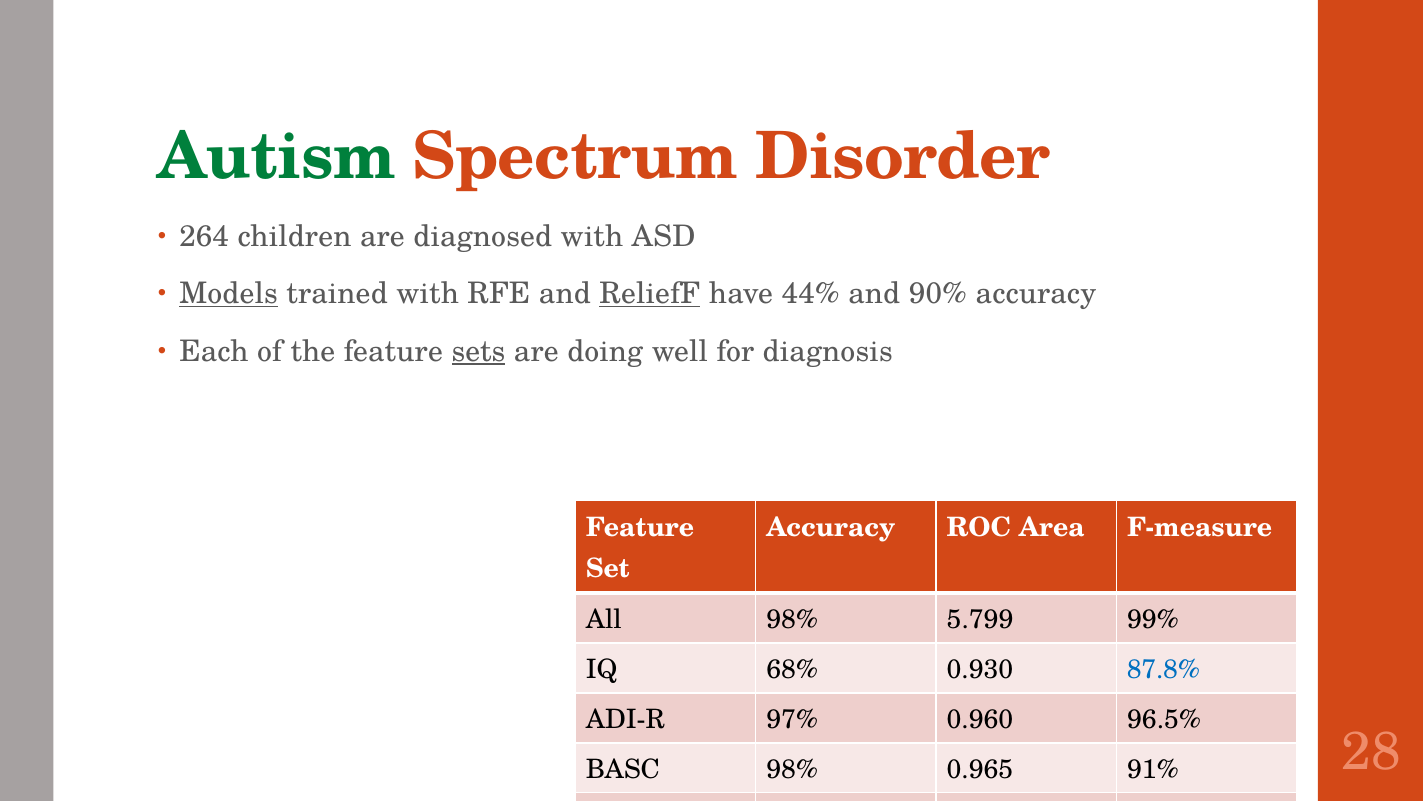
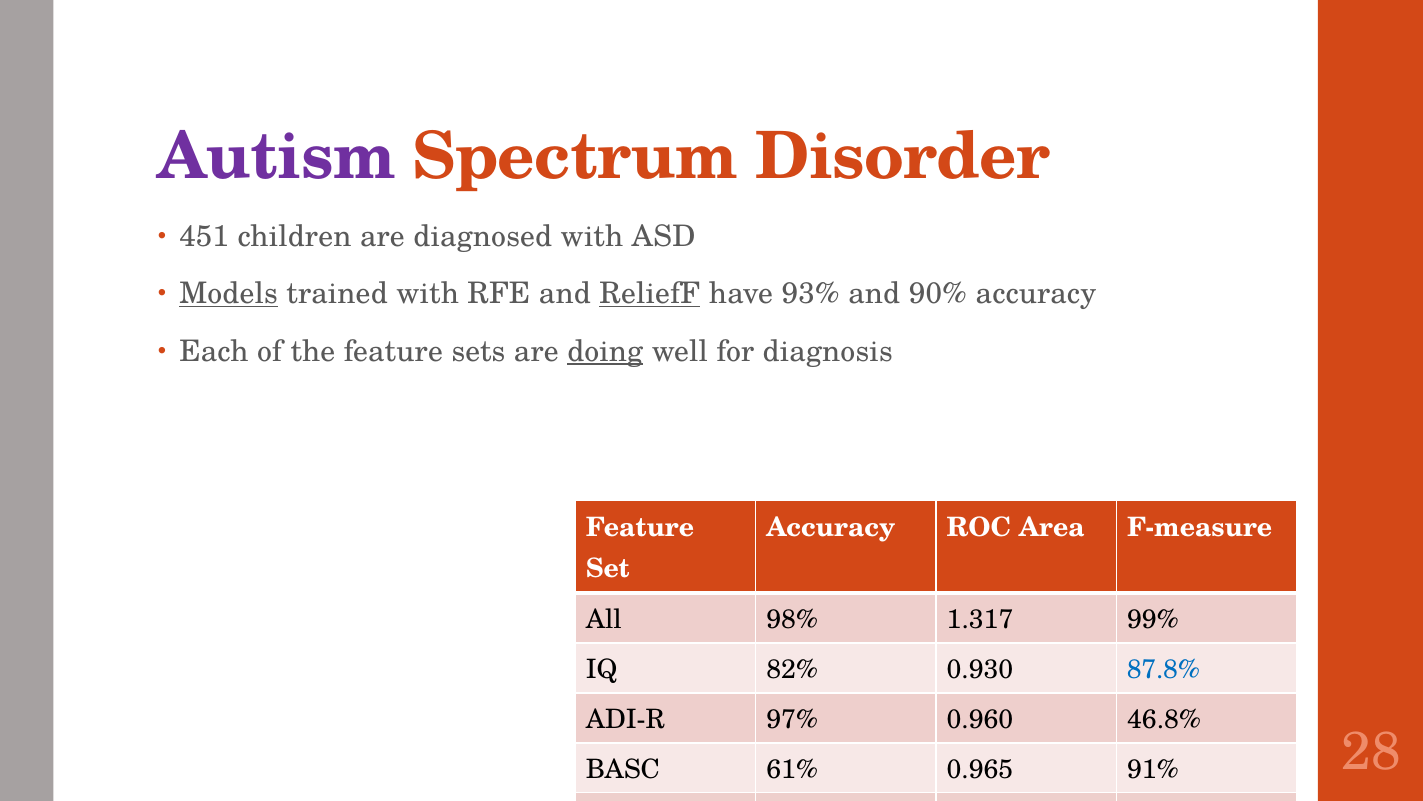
Autism colour: green -> purple (277, 156)
264: 264 -> 451 (204, 236)
44%: 44% -> 93% (811, 294)
sets underline: present -> none (478, 351)
doing underline: none -> present (605, 351)
5.799: 5.799 -> 1.317 (980, 620)
68%: 68% -> 82% (792, 669)
96.5%: 96.5% -> 46.8% (1164, 719)
BASC 98%: 98% -> 61% (792, 769)
